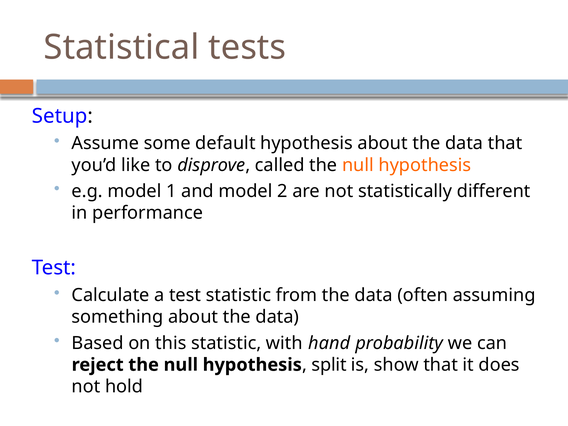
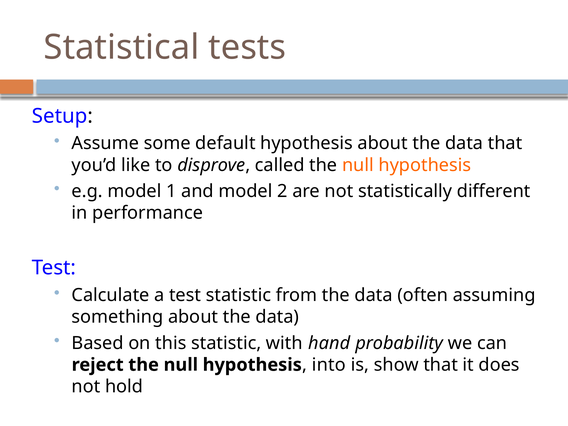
split: split -> into (329, 365)
